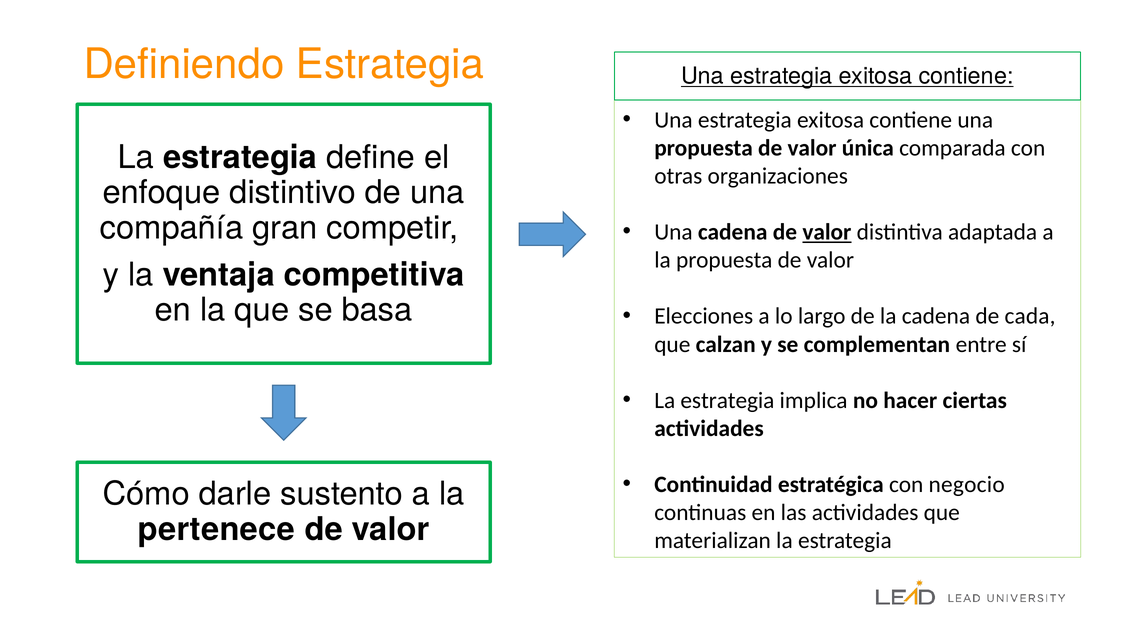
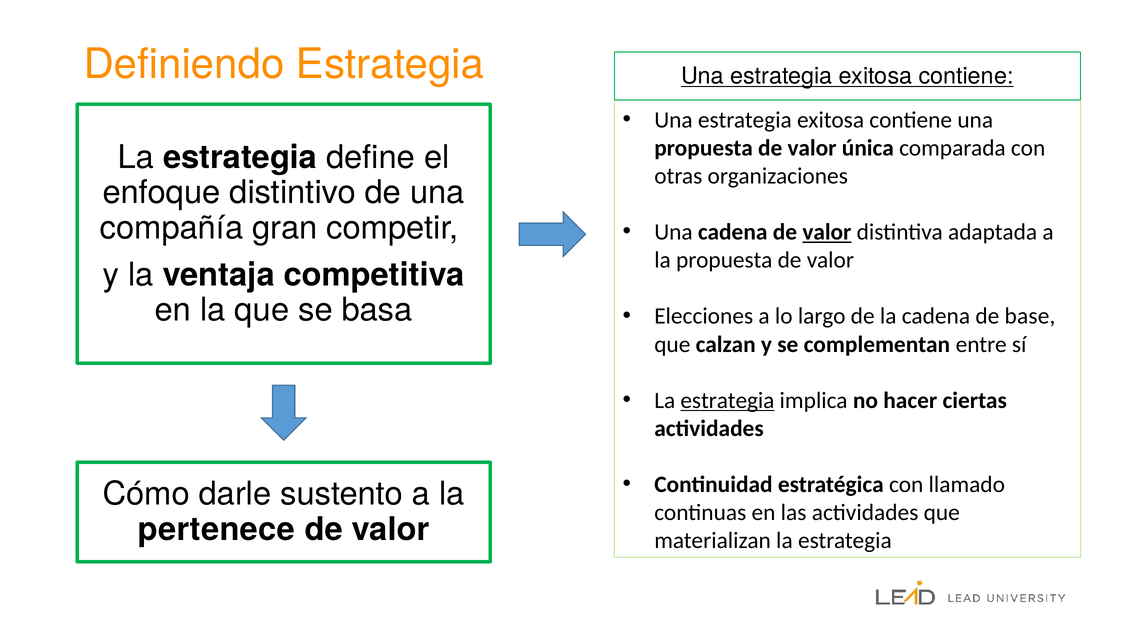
cada: cada -> base (1030, 316)
estrategia underline: none -> present (727, 400)
negocio: negocio -> llamado (967, 484)
